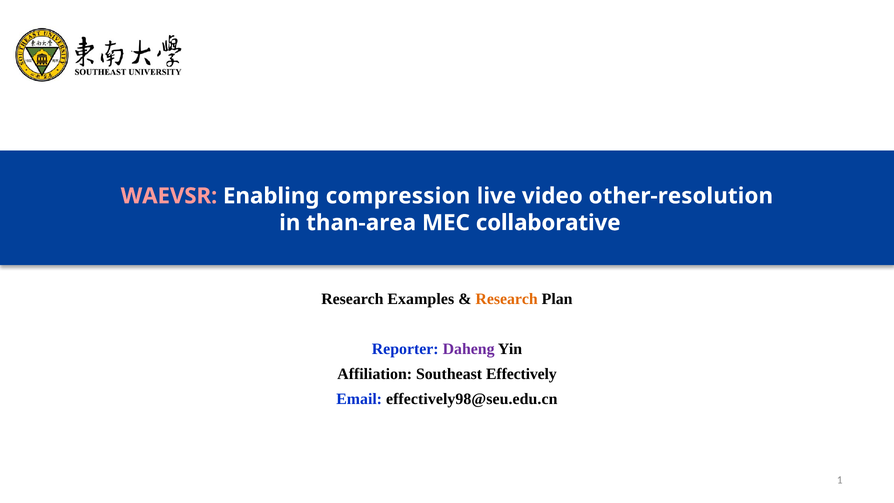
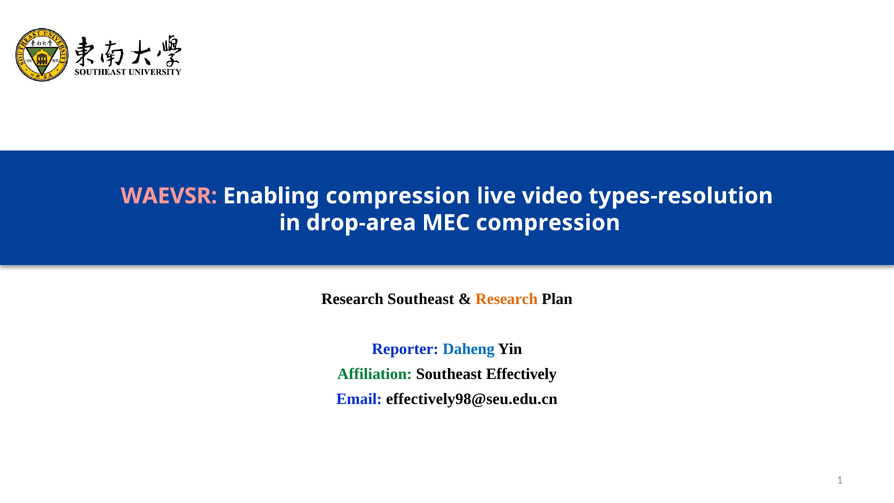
other-resolution: other-resolution -> types-resolution (681, 196)
than-area: than-area -> drop-area (361, 223)
MEC collaborative: collaborative -> compression (548, 223)
Research Examples: Examples -> Southeast (421, 299)
Daheng colour: purple -> blue (469, 349)
Affiliation colour: black -> green (375, 374)
